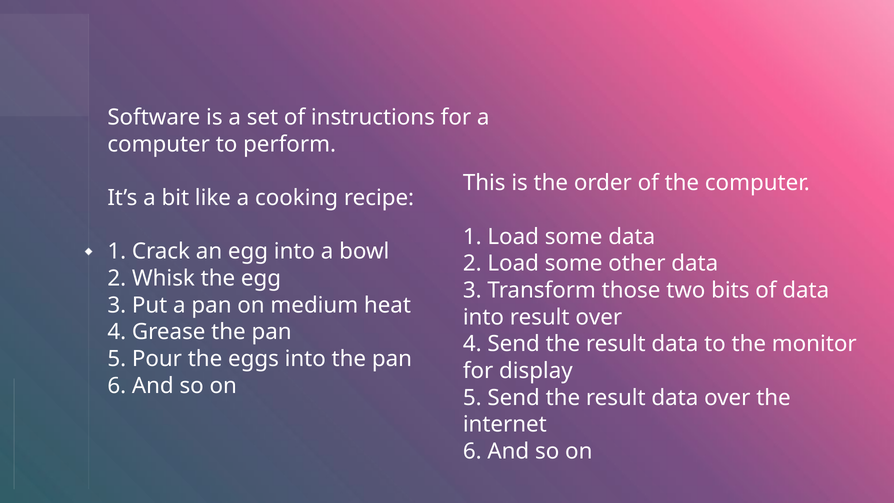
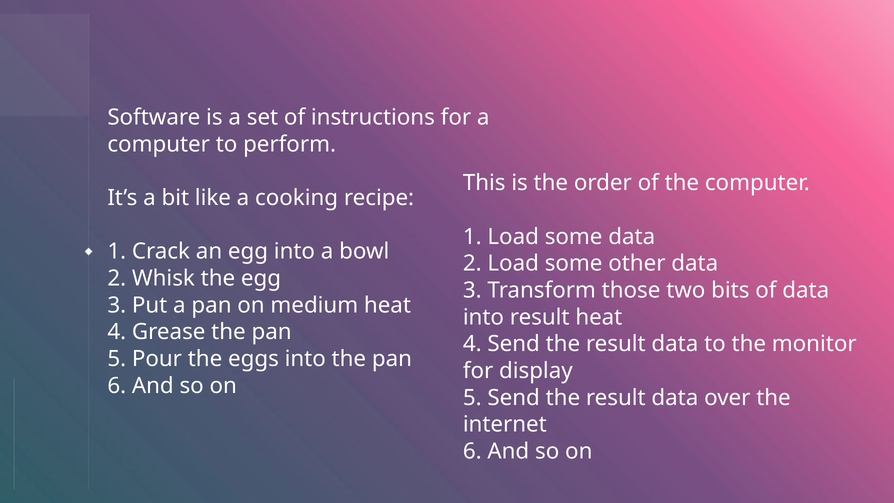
result over: over -> heat (599, 317)
